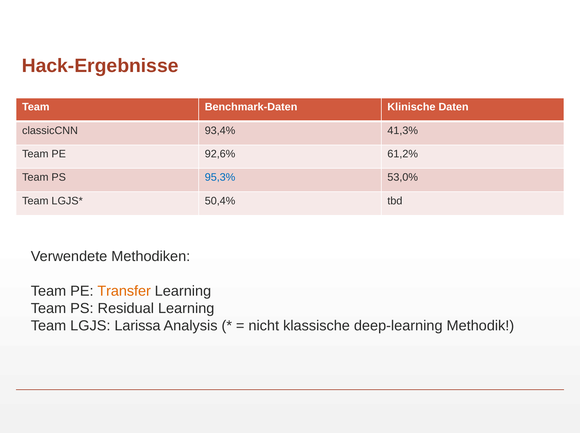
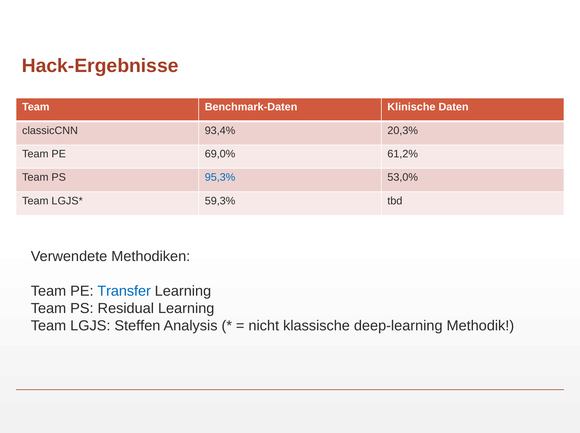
41,3%: 41,3% -> 20,3% (403, 131)
92,6%: 92,6% -> 69,0% (220, 154)
50,4%: 50,4% -> 59,3% (220, 201)
Transfer colour: orange -> blue (124, 292)
Larissa: Larissa -> Steffen (137, 326)
